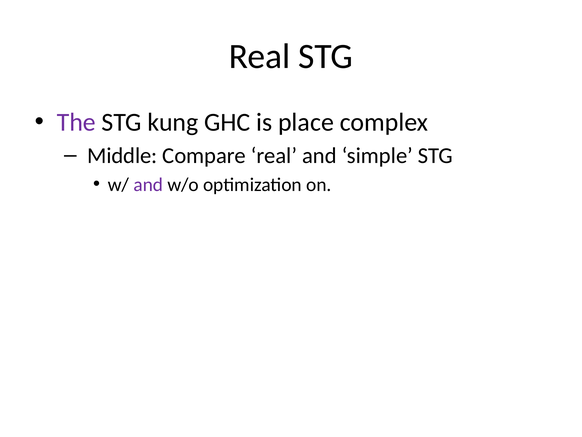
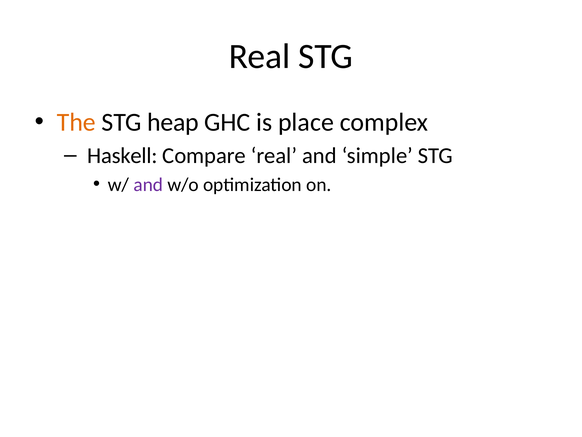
The colour: purple -> orange (76, 122)
kung: kung -> heap (173, 122)
Middle: Middle -> Haskell (122, 156)
